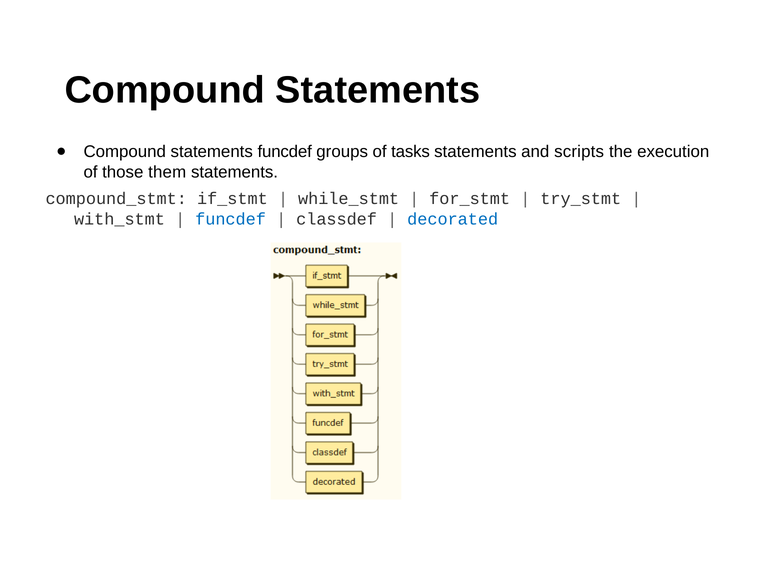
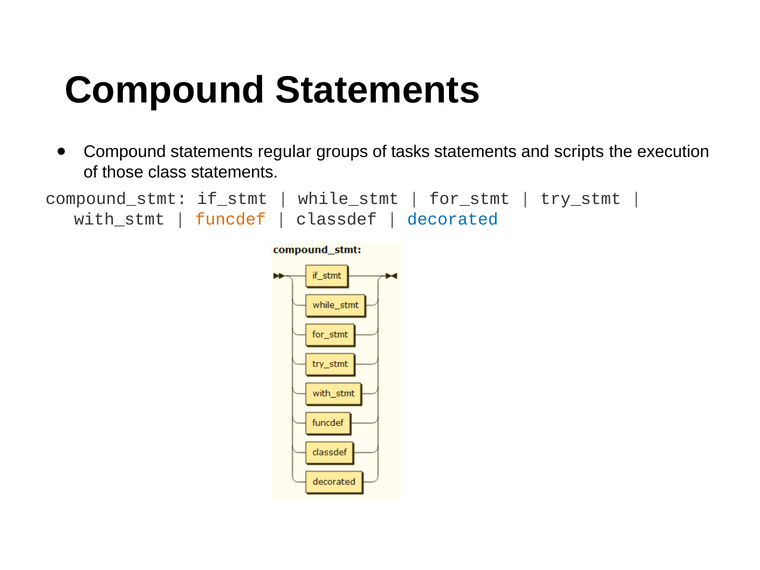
statements funcdef: funcdef -> regular (285, 152)
them: them -> class (167, 172)
funcdef colour: blue -> orange (231, 219)
